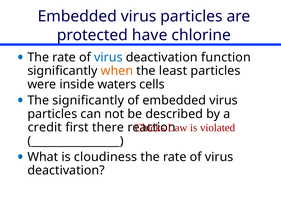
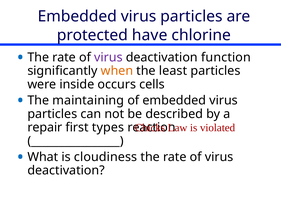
virus colour: blue -> purple (108, 57)
waters: waters -> occurs (117, 84)
The significantly: significantly -> maintaining (88, 100)
credit: credit -> repair (45, 127)
there: there -> types (108, 127)
